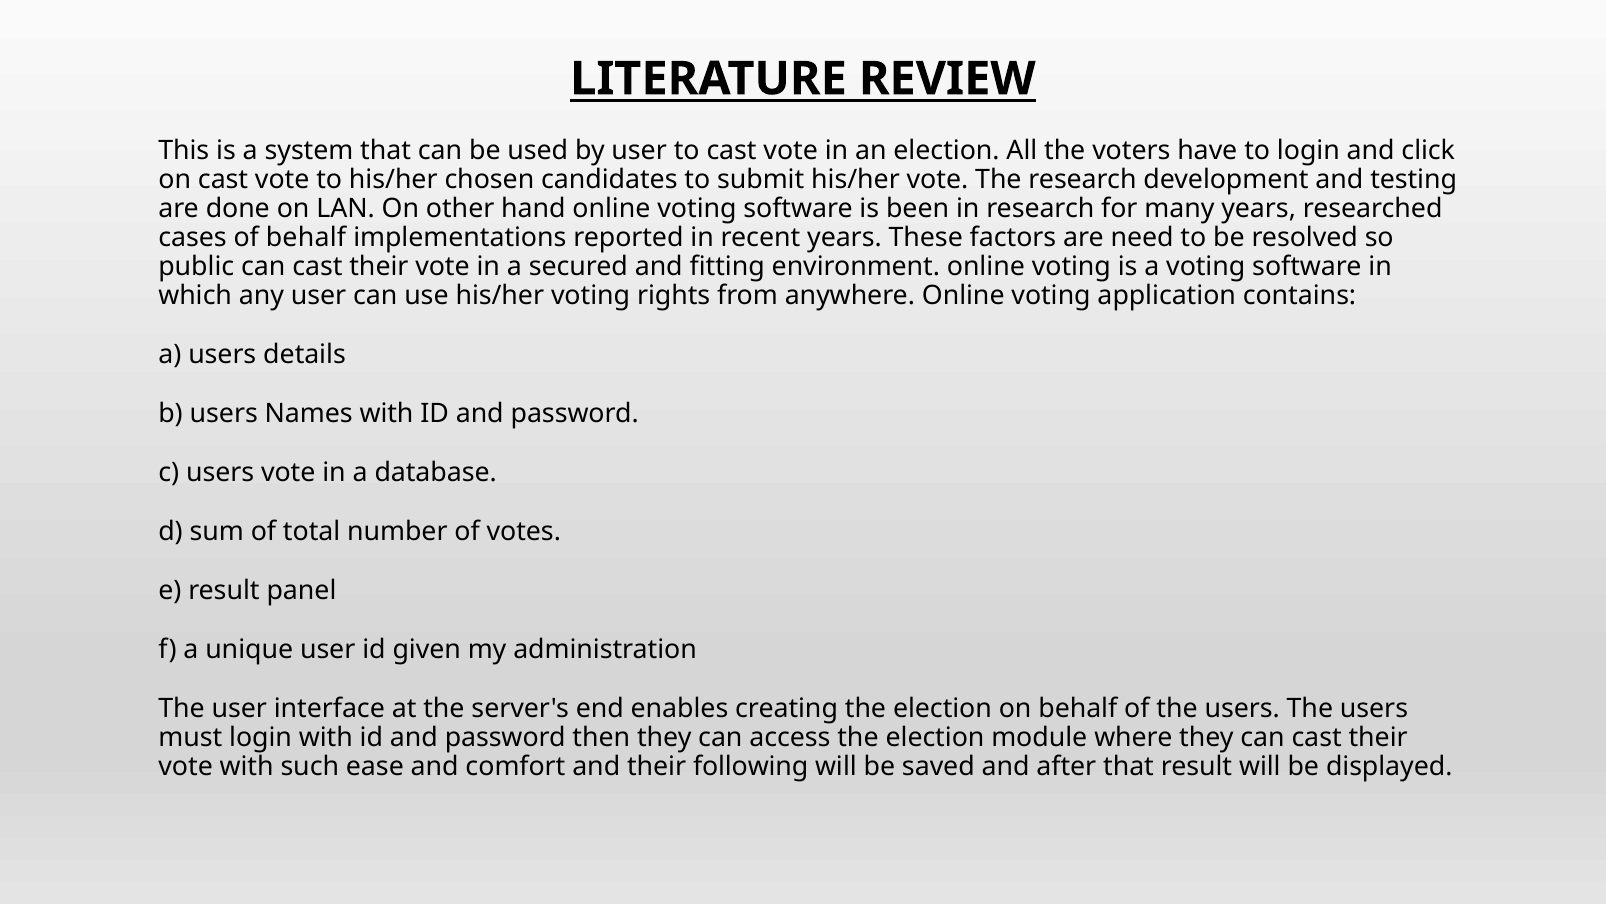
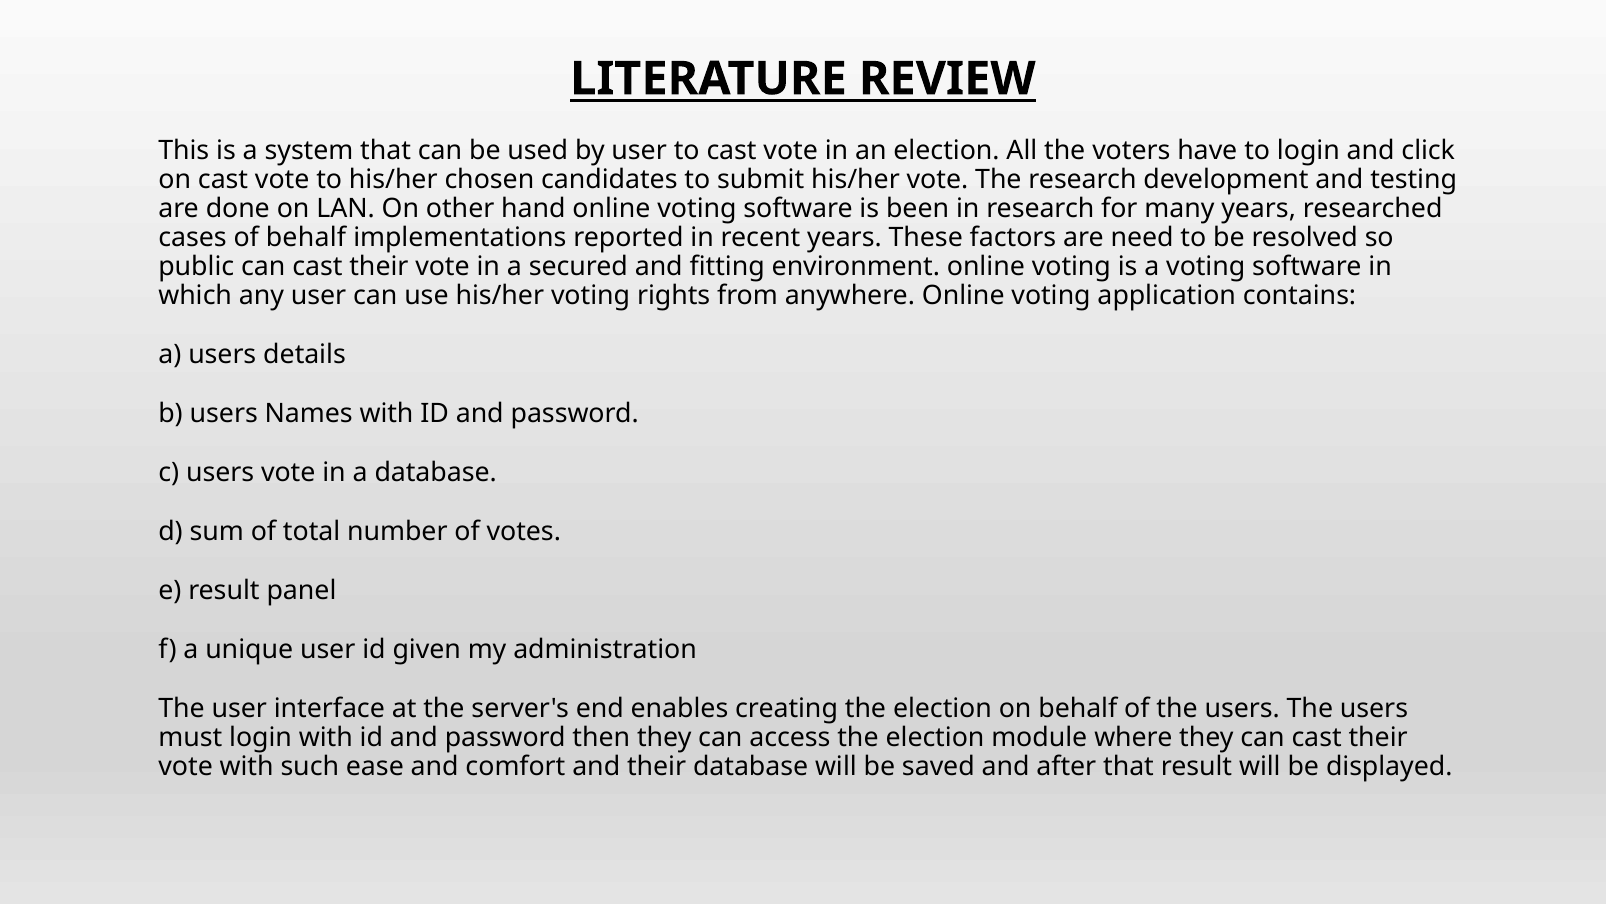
their following: following -> database (751, 766)
